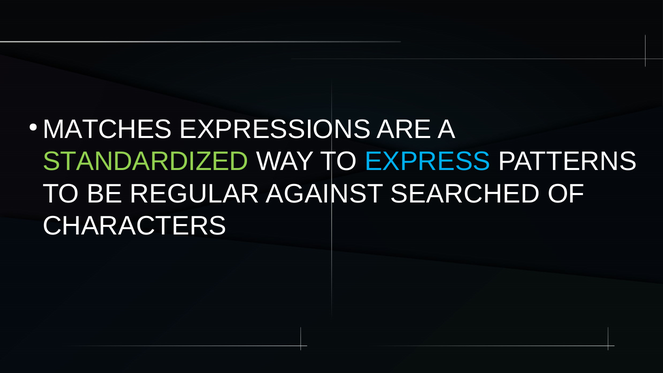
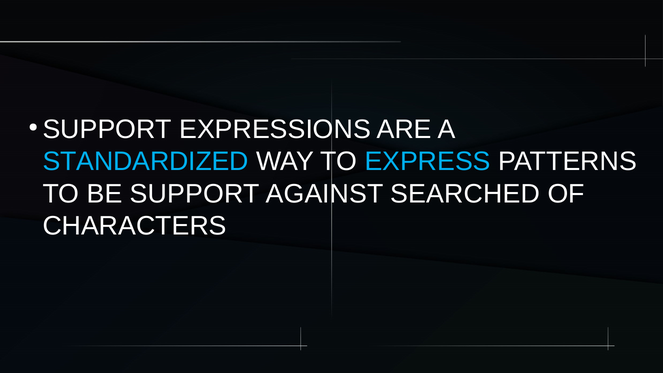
MATCHES: MATCHES -> SUPPORT (107, 130)
STANDARDIZED colour: light green -> light blue (146, 162)
BE REGULAR: REGULAR -> SUPPORT (195, 194)
